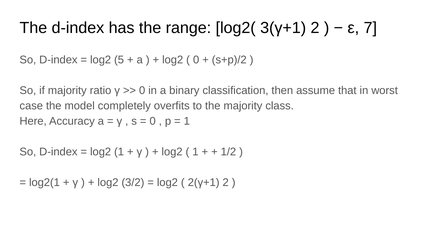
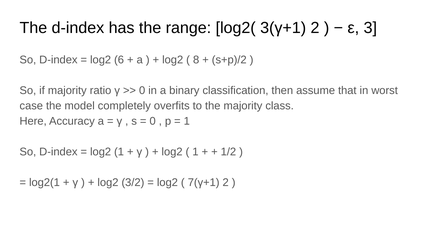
7: 7 -> 3 (370, 28)
5: 5 -> 6 (119, 60)
0: 0 -> 8 (196, 60)
2(γ+1: 2(γ+1 -> 7(γ+1 (204, 182)
